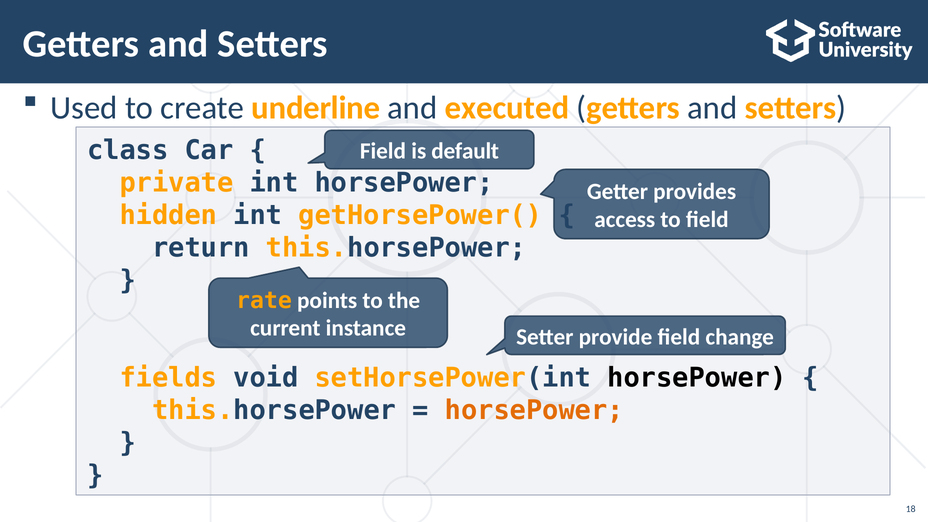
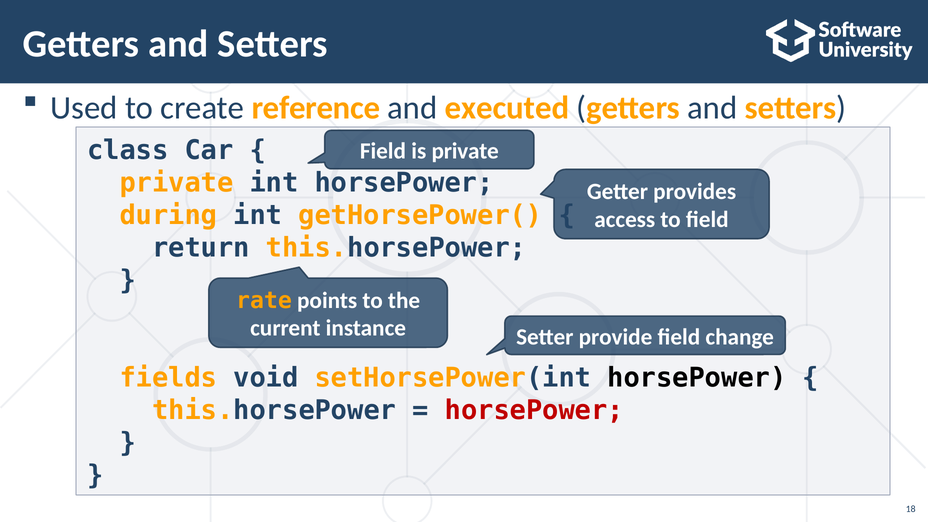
underline: underline -> reference (316, 108)
is default: default -> private (465, 151)
hidden: hidden -> during (168, 215)
horsePower colour: orange -> red (534, 410)
